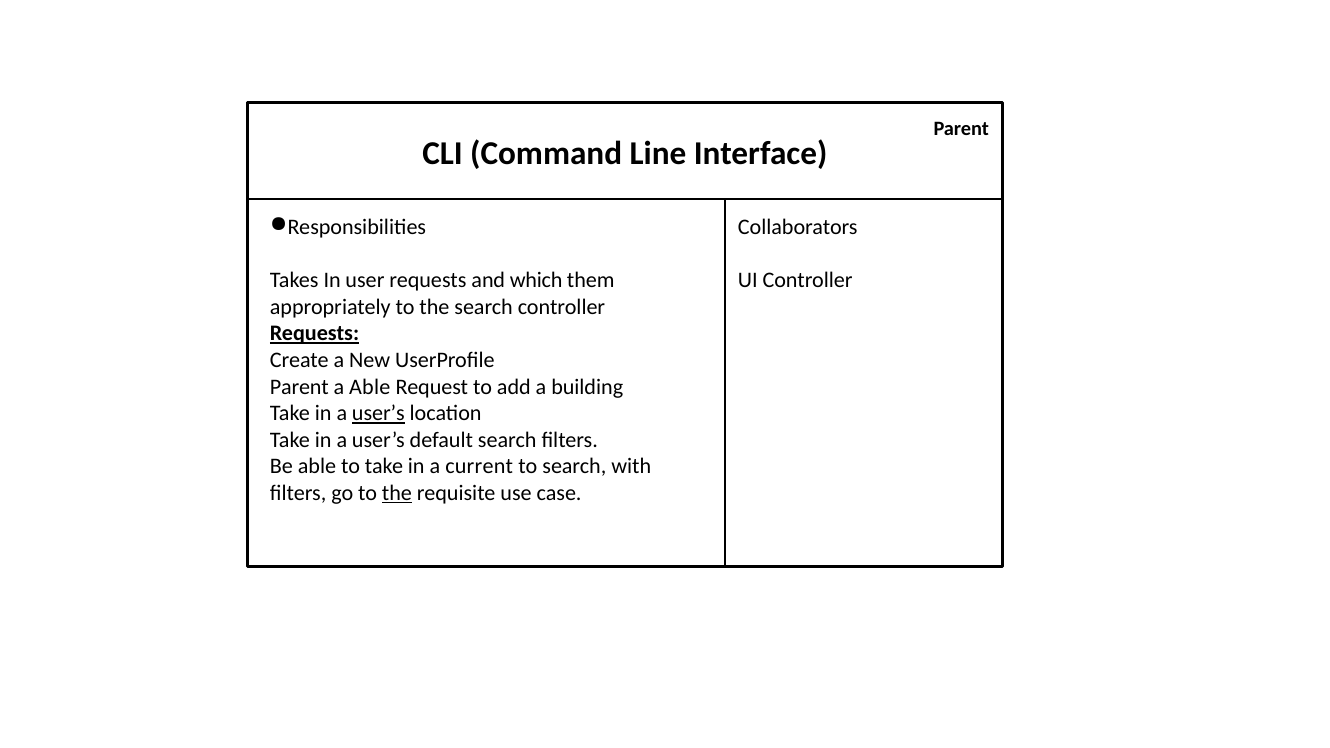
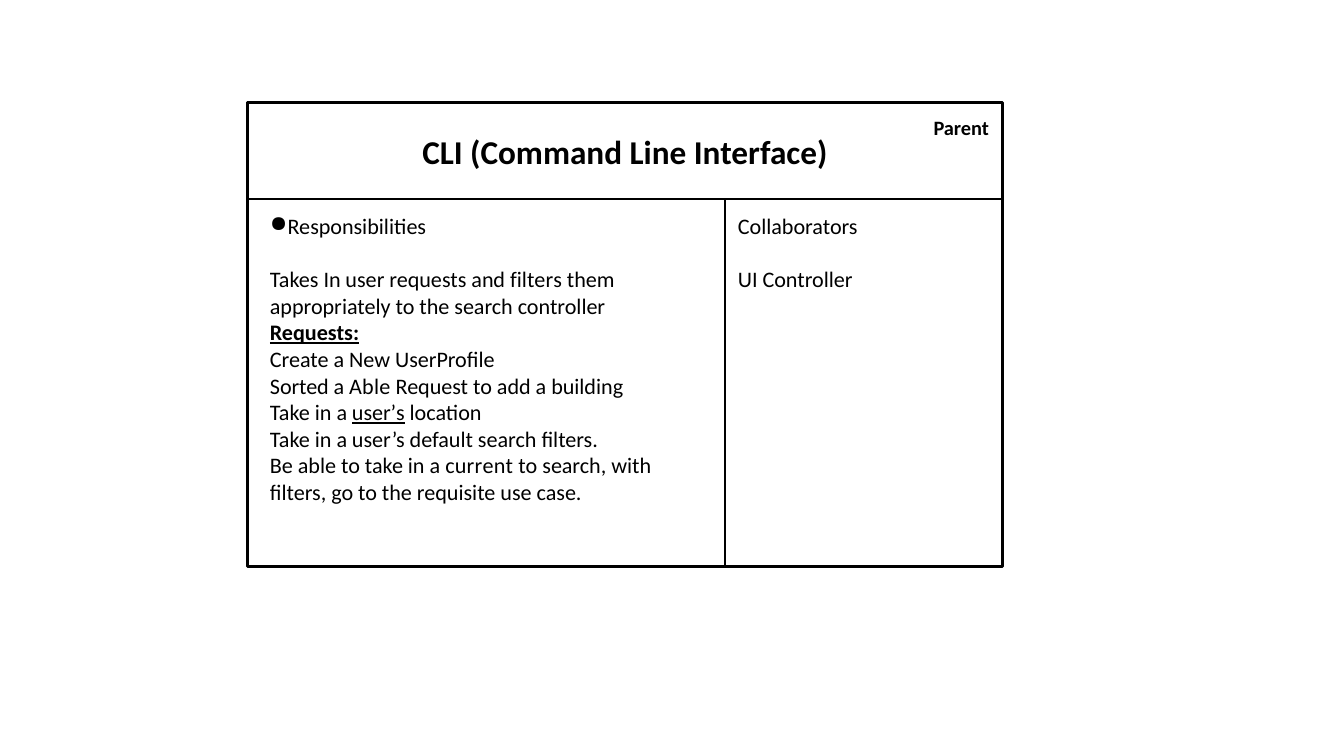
and which: which -> filters (536, 281)
Parent: Parent -> Sorted (299, 387)
the underline: present -> none (397, 493)
